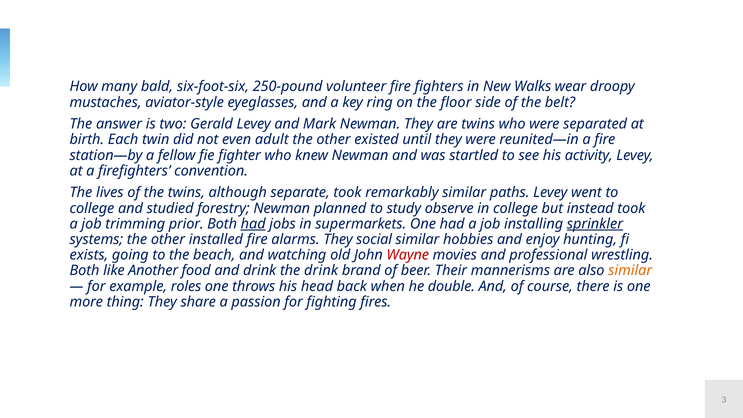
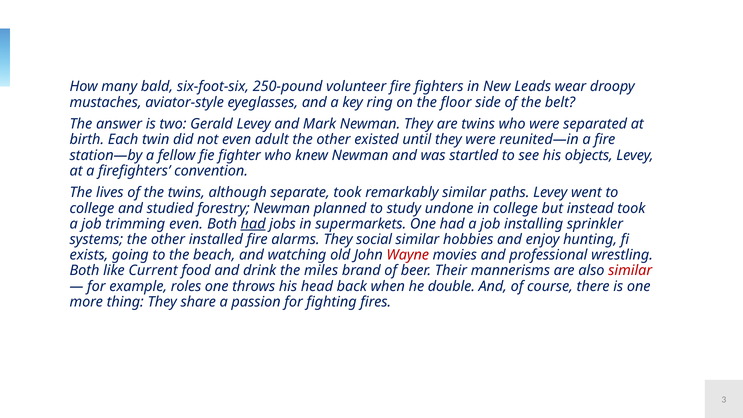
Walks: Walks -> Leads (533, 87)
activity: activity -> objects (589, 155)
observe: observe -> undone (449, 208)
trimming prior: prior -> even (186, 224)
sprinkler underline: present -> none (595, 224)
Another: Another -> Current (153, 271)
the drink: drink -> miles (321, 271)
similar colour: orange -> red (630, 271)
